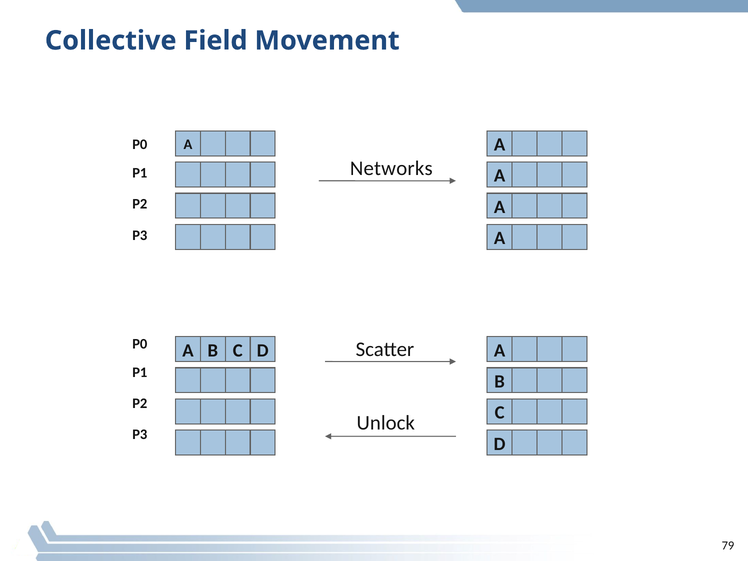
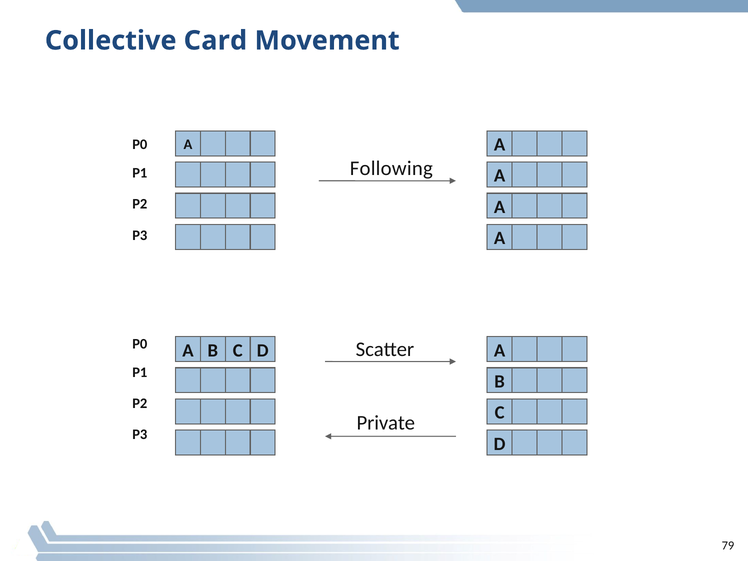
Field: Field -> Card (215, 41)
Networks: Networks -> Following (391, 168)
Unlock: Unlock -> Private (386, 423)
